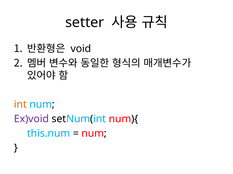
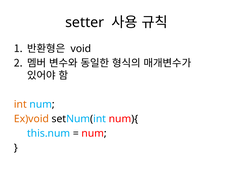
Ex)void colour: purple -> orange (31, 119)
